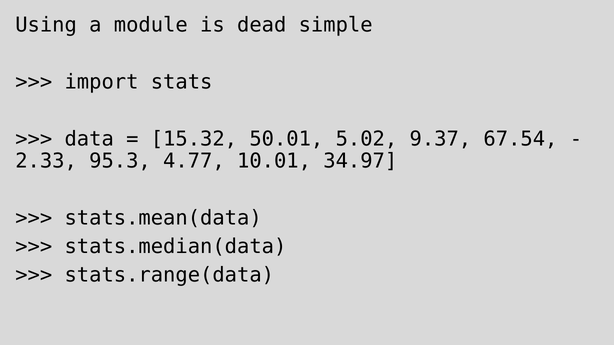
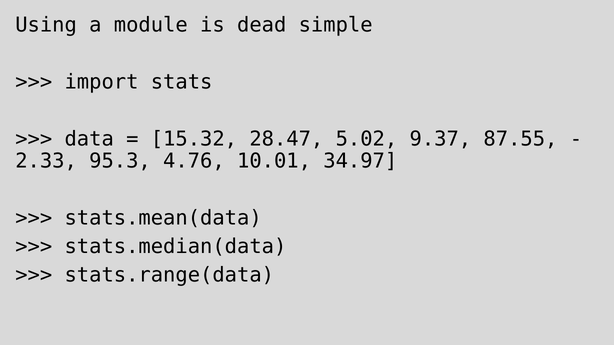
50.01: 50.01 -> 28.47 (286, 139)
67.54: 67.54 -> 87.55 (520, 139)
4.77: 4.77 -> 4.76 (194, 161)
